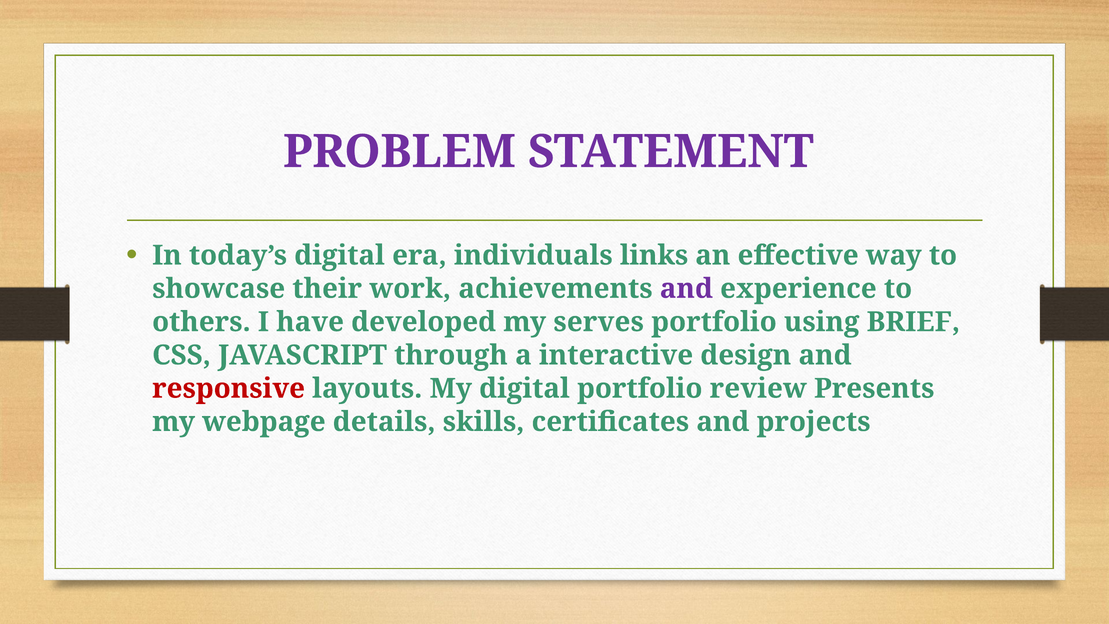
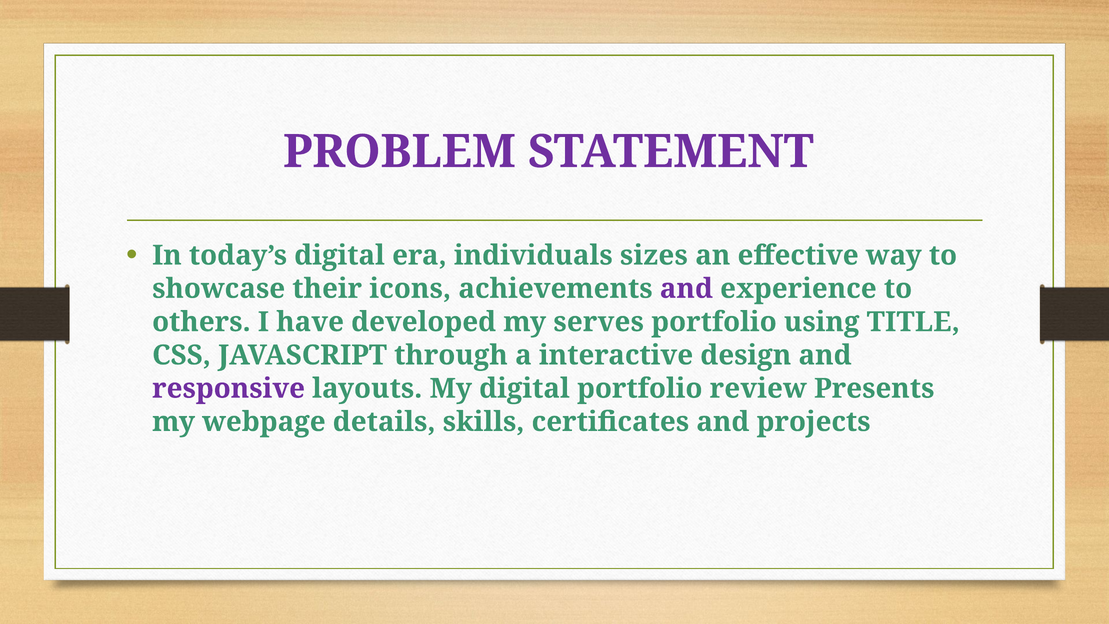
links: links -> sizes (654, 255)
work: work -> icons (410, 289)
BRIEF: BRIEF -> TITLE (913, 322)
responsive colour: red -> purple (229, 388)
